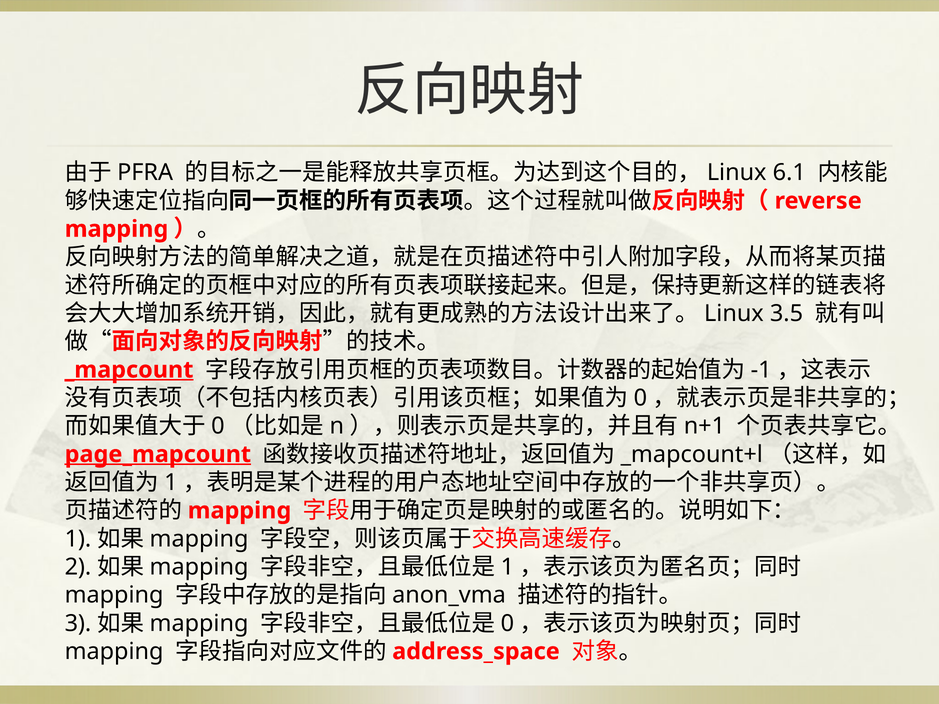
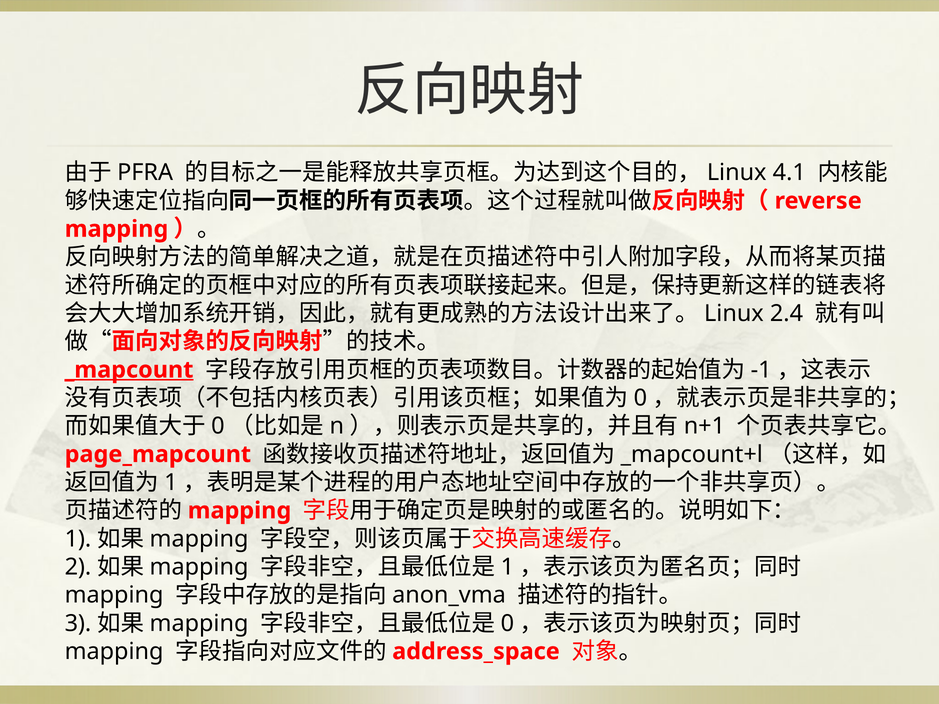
6.1: 6.1 -> 4.1 (789, 173)
3.5: 3.5 -> 2.4 (786, 314)
page_mapcount underline: present -> none (158, 454)
